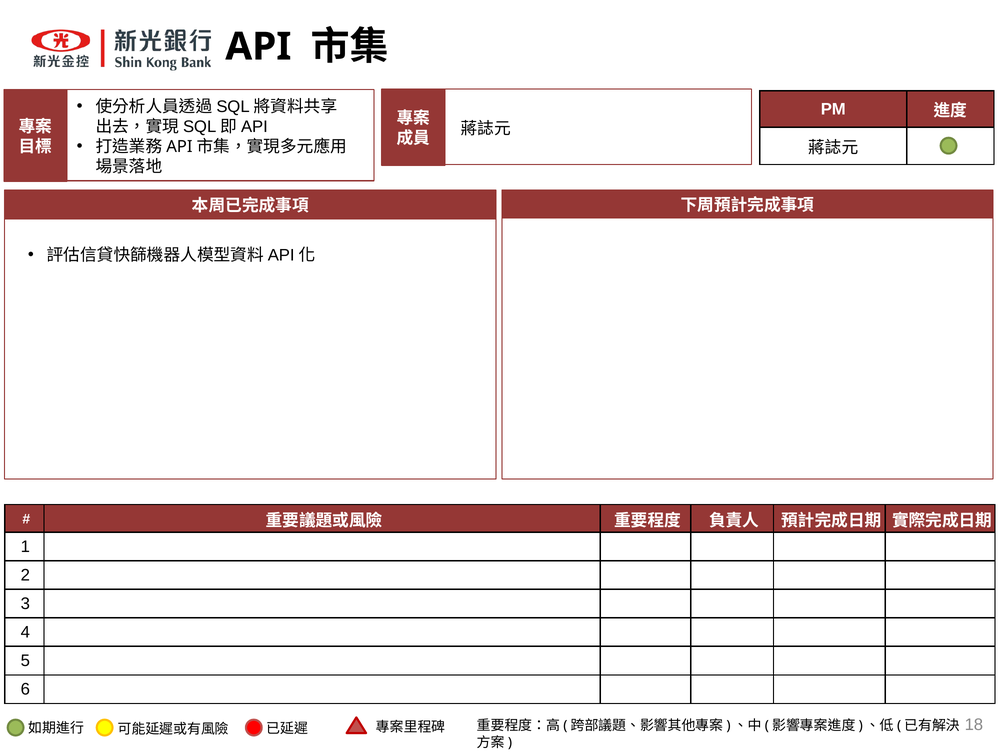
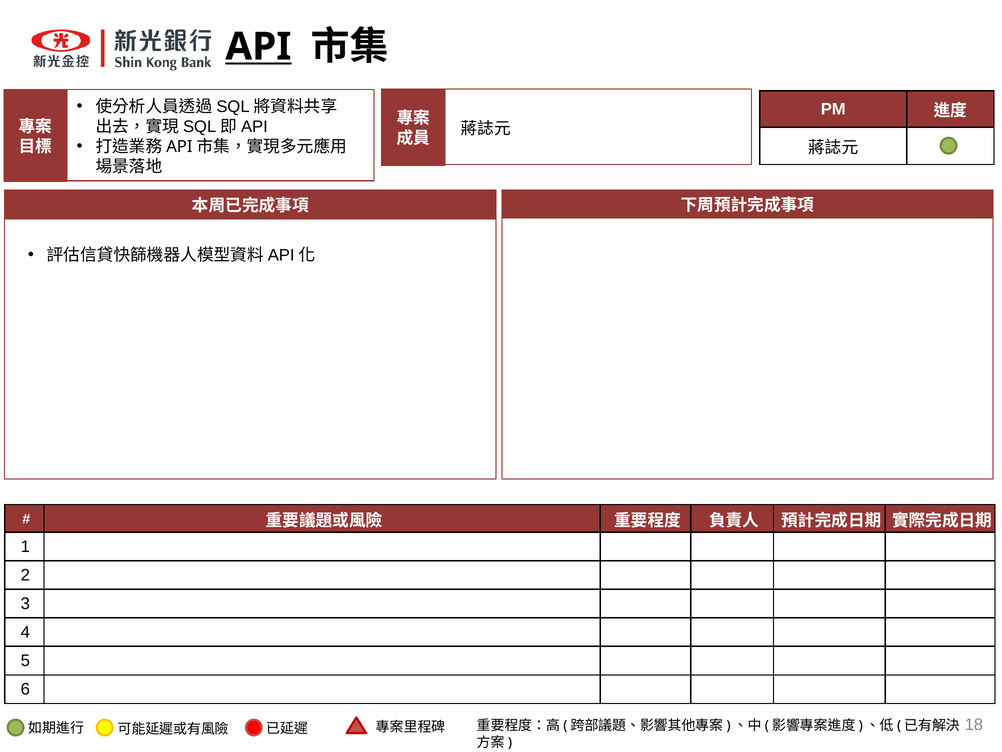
API underline: none -> present (258, 47)
